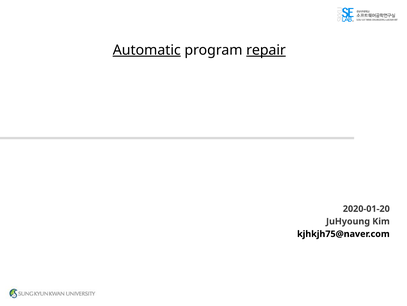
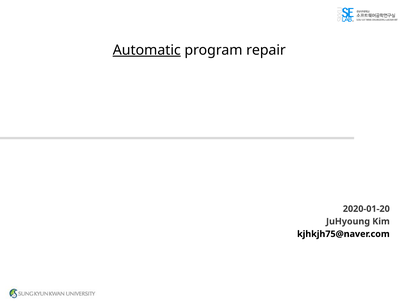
repair underline: present -> none (266, 50)
